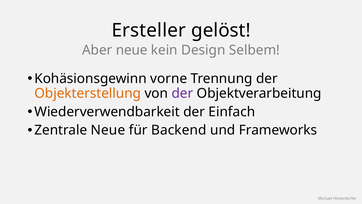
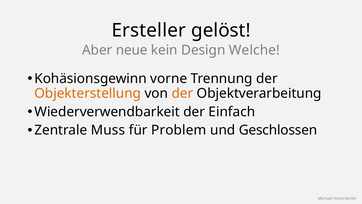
Selbem: Selbem -> Welche (254, 50)
der colour: purple -> orange (182, 93)
Zentrale Neue: Neue -> Muss (108, 130)
Backend: Backend -> Problem (179, 130)
Frameworks: Frameworks -> Geschlossen (278, 130)
